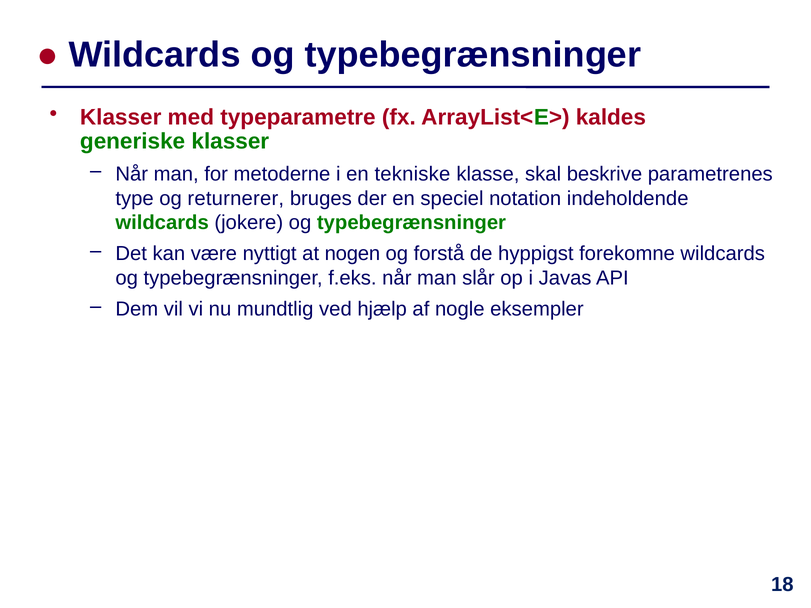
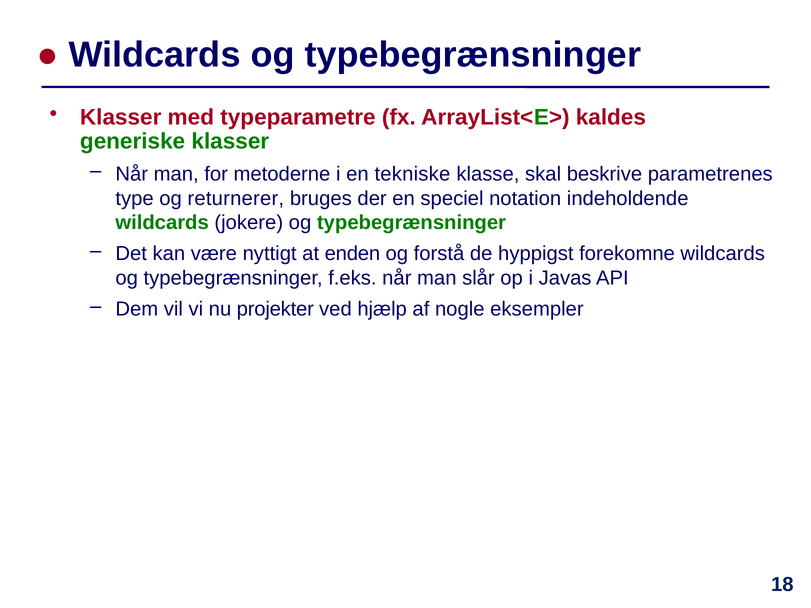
nogen: nogen -> enden (352, 254)
mundtlig: mundtlig -> projekter (275, 309)
